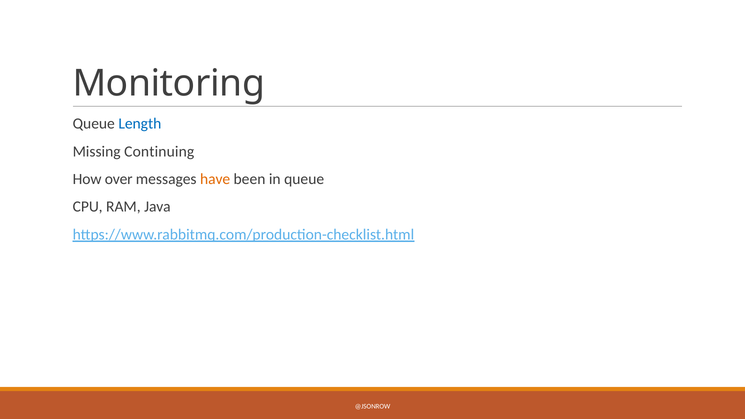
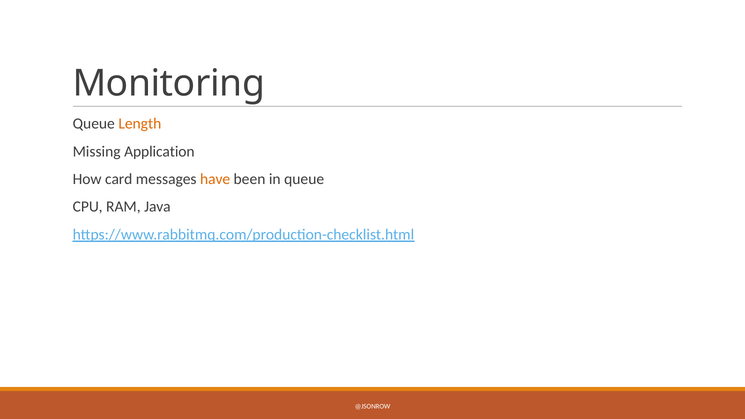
Length colour: blue -> orange (140, 124)
Continuing: Continuing -> Application (159, 152)
over: over -> card (119, 179)
